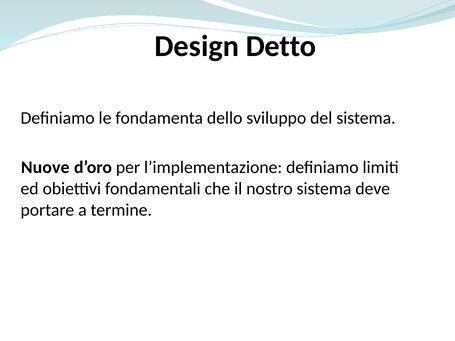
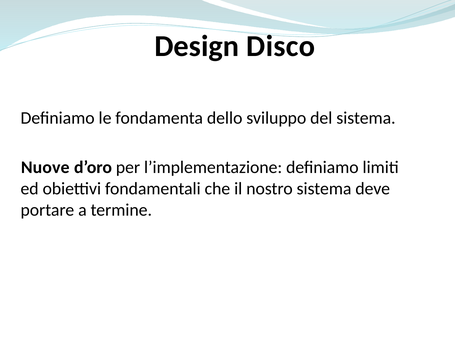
Detto: Detto -> Disco (281, 46)
